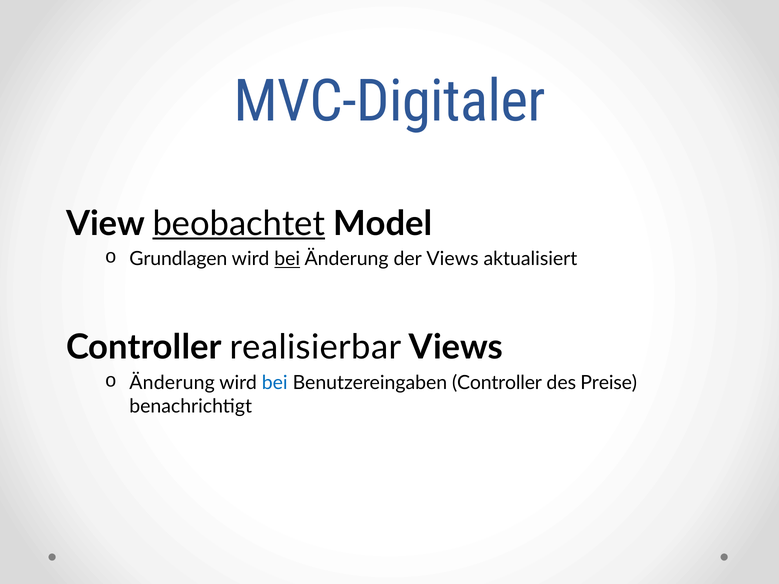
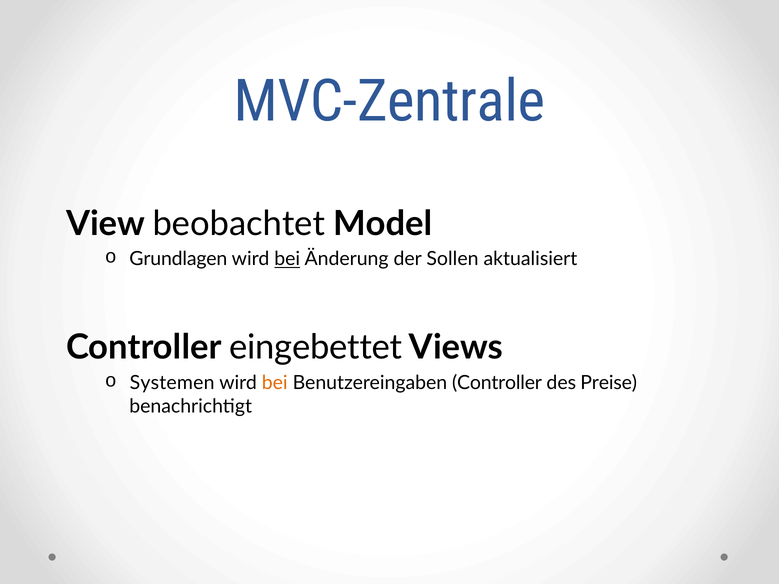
MVC-Digitaler: MVC-Digitaler -> MVC-Zentrale (389, 101)
beobachtet underline: present -> none (239, 224)
der Views: Views -> Sollen (452, 259)
realisierbar: realisierbar -> eingebettet (316, 348)
Änderung: Änderung -> Systemen (172, 383)
bei colour: blue -> orange (275, 383)
